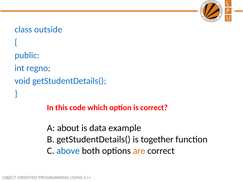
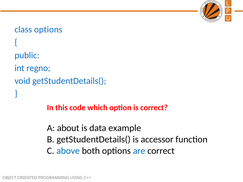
class outside: outside -> options (48, 30)
together: together -> accessor (157, 140)
are colour: orange -> blue (139, 151)
